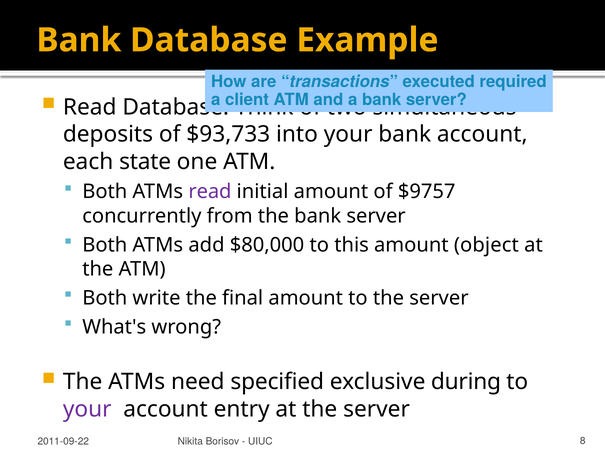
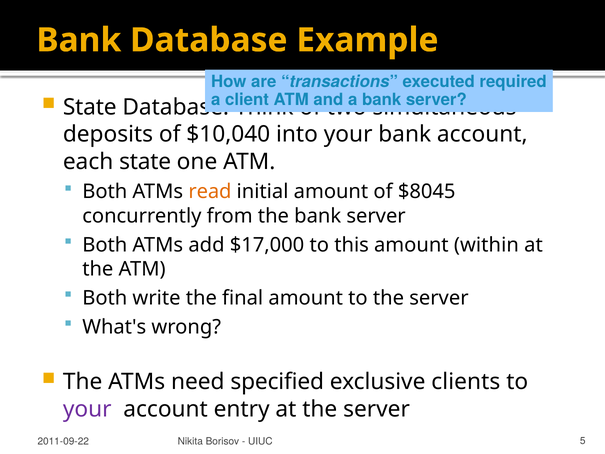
Read: Read -> State (90, 107)
$93,733: $93,733 -> $10,040 (228, 134)
read colour: purple -> orange (210, 192)
$9757: $9757 -> $8045 (427, 192)
$80,000: $80,000 -> $17,000 (267, 245)
object: object -> within (486, 245)
during: during -> clients (466, 382)
8: 8 -> 5 (583, 440)
